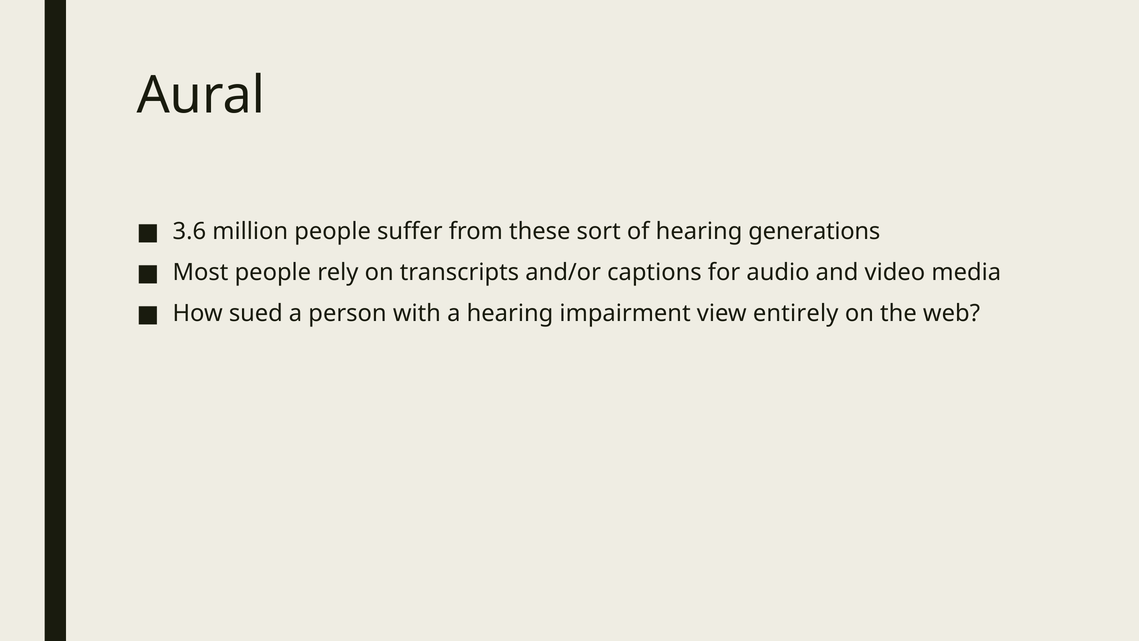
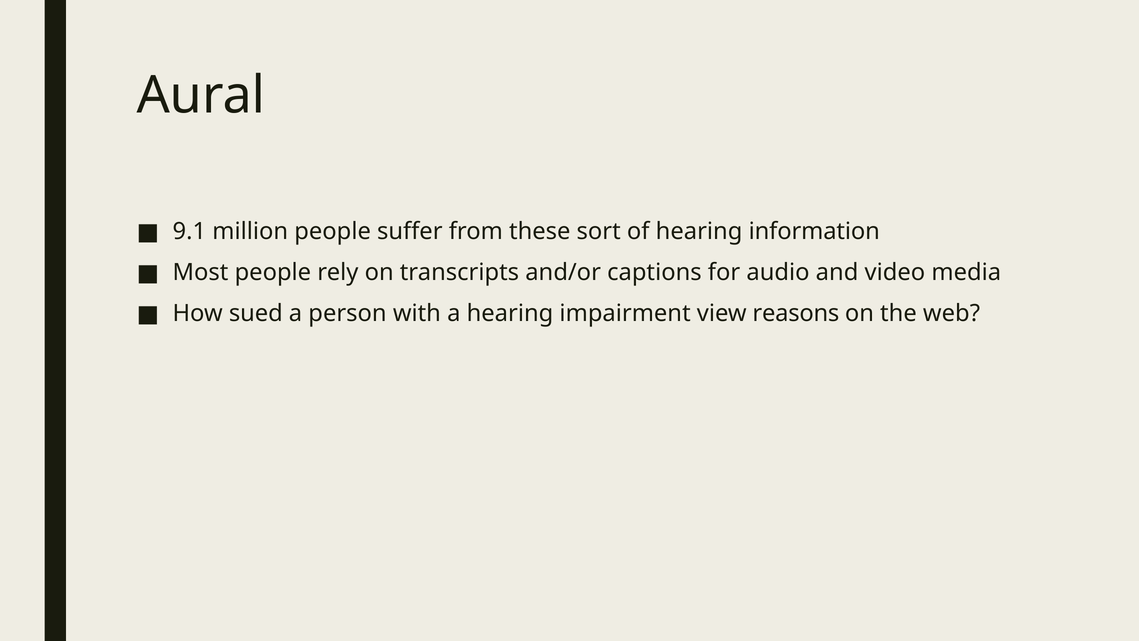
3.6: 3.6 -> 9.1 (189, 231)
generations: generations -> information (814, 231)
entirely: entirely -> reasons (796, 313)
